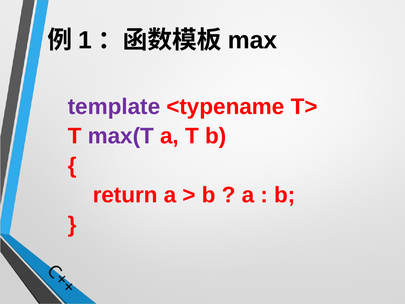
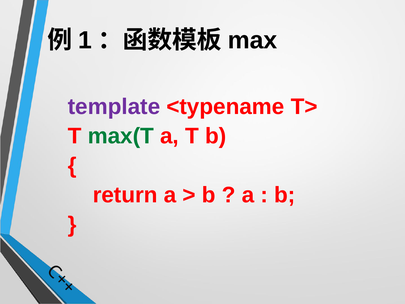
max(T colour: purple -> green (121, 136)
